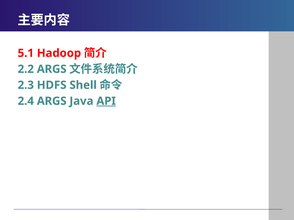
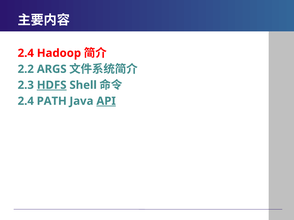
5.1: 5.1 -> 2.4 (26, 53)
HDFS underline: none -> present (52, 85)
2.4 ARGS: ARGS -> PATH (52, 101)
